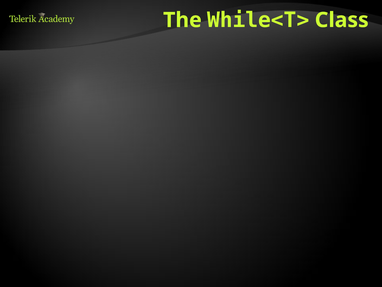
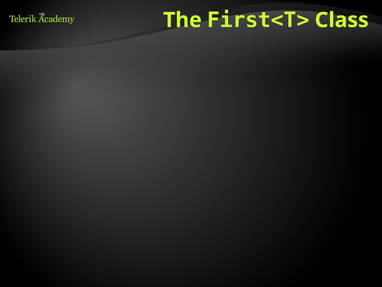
While<T>: While<T> -> First<T> (258, 20)
